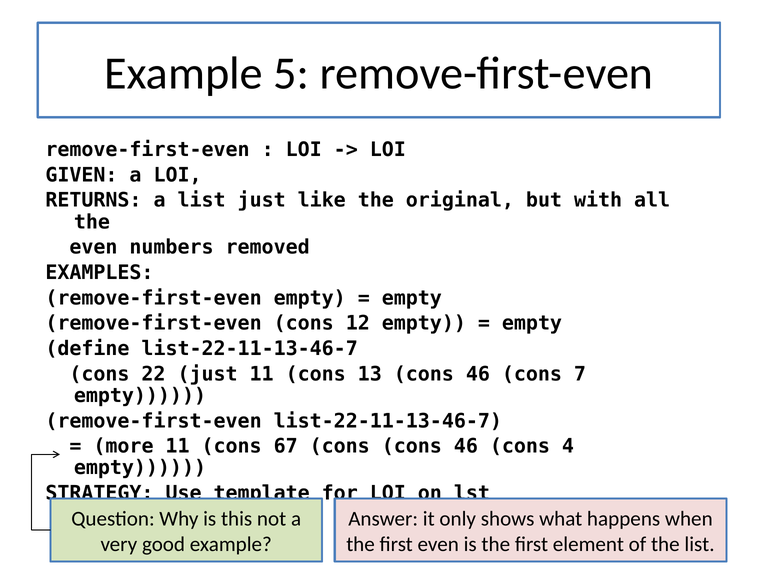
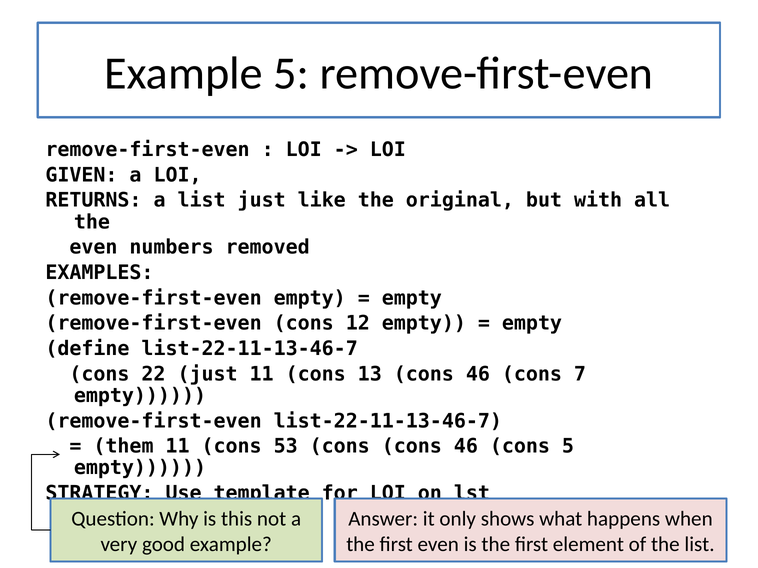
more: more -> them (124, 447)
67: 67 -> 53 (286, 447)
cons 4: 4 -> 5 (568, 447)
